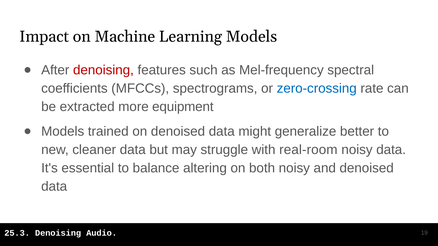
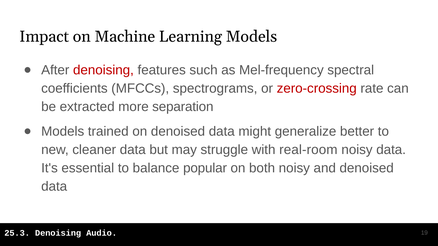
zero-crossing colour: blue -> red (317, 89)
equipment: equipment -> separation (183, 107)
altering: altering -> popular (205, 168)
